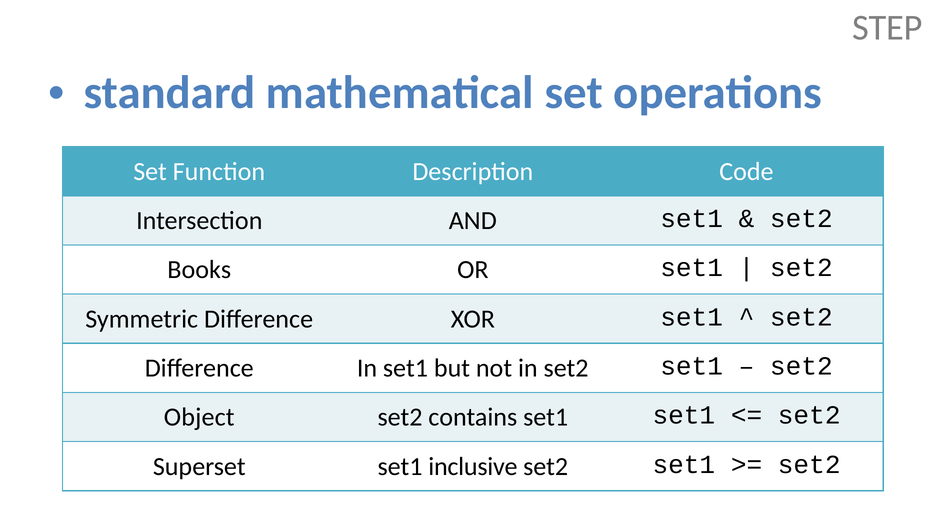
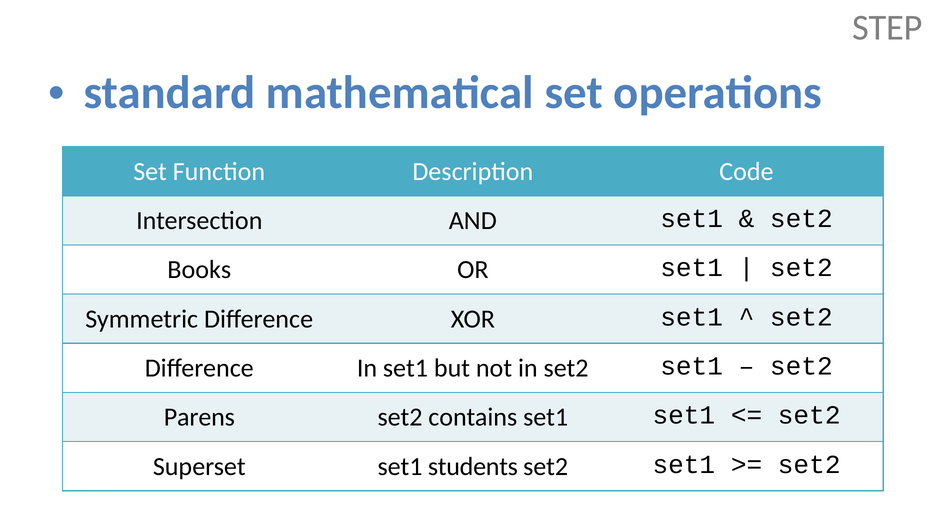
Object: Object -> Parens (199, 417)
inclusive: inclusive -> students (473, 466)
